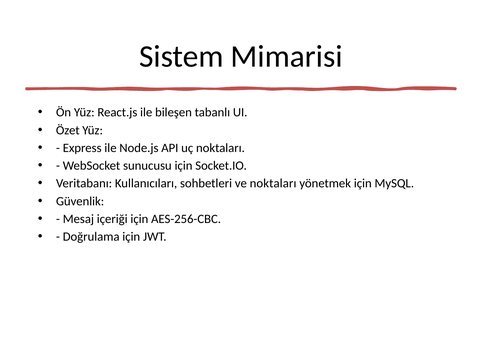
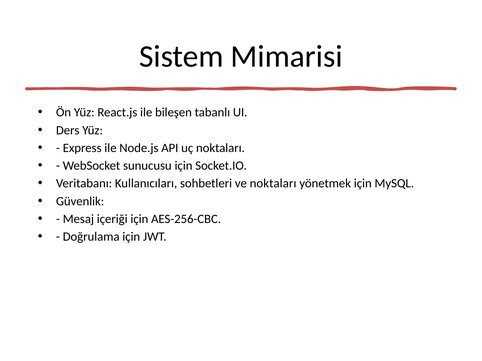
Özet: Özet -> Ders (68, 130)
